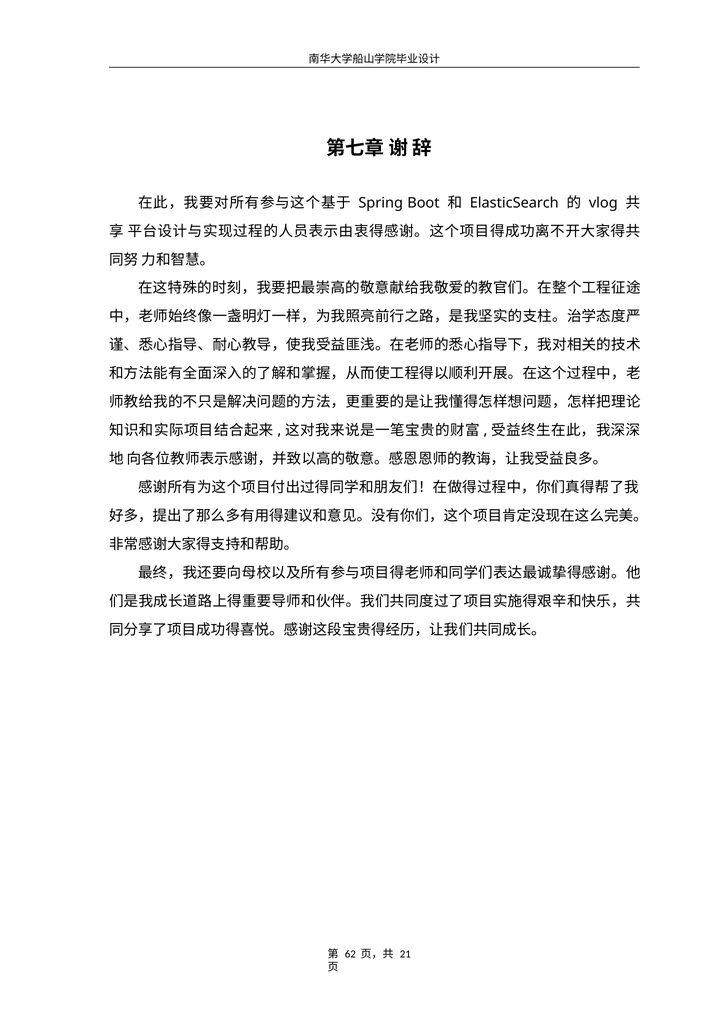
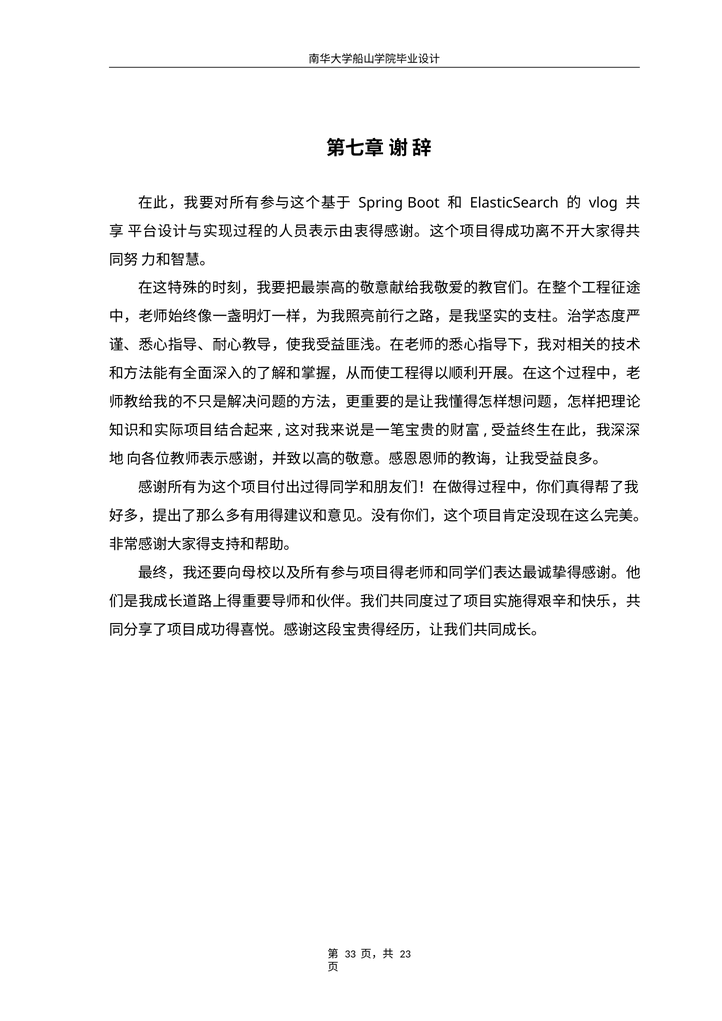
62: 62 -> 33 (350, 955)
21: 21 -> 23 (405, 955)
